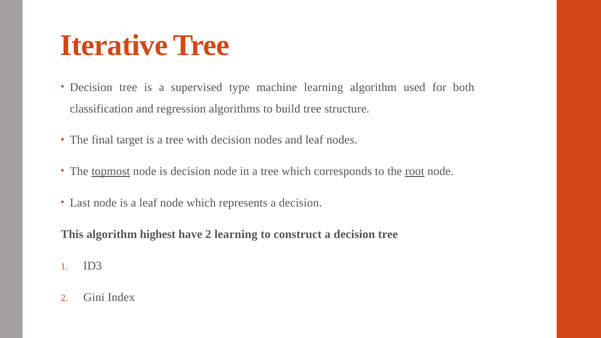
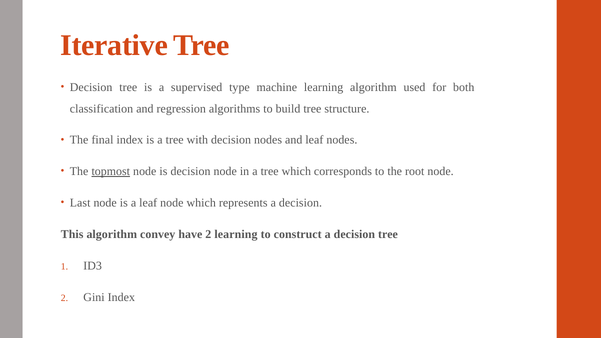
final target: target -> index (130, 140)
root underline: present -> none (415, 172)
highest: highest -> convey (158, 234)
